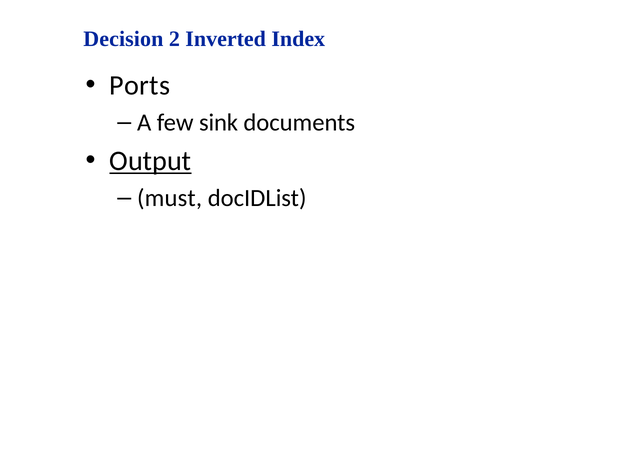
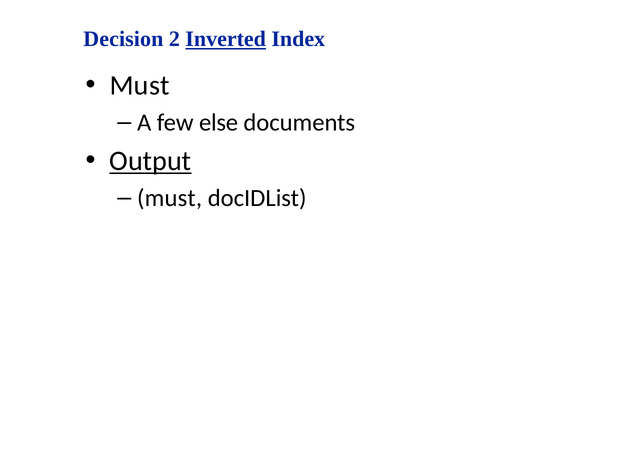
Inverted underline: none -> present (226, 39)
Ports: Ports -> Must (140, 85)
sink: sink -> else (219, 123)
